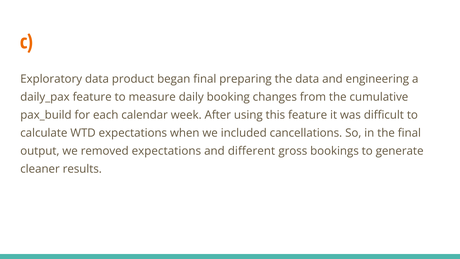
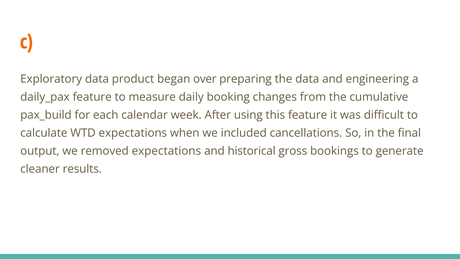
began final: final -> over (205, 79)
different: different -> historical (252, 151)
